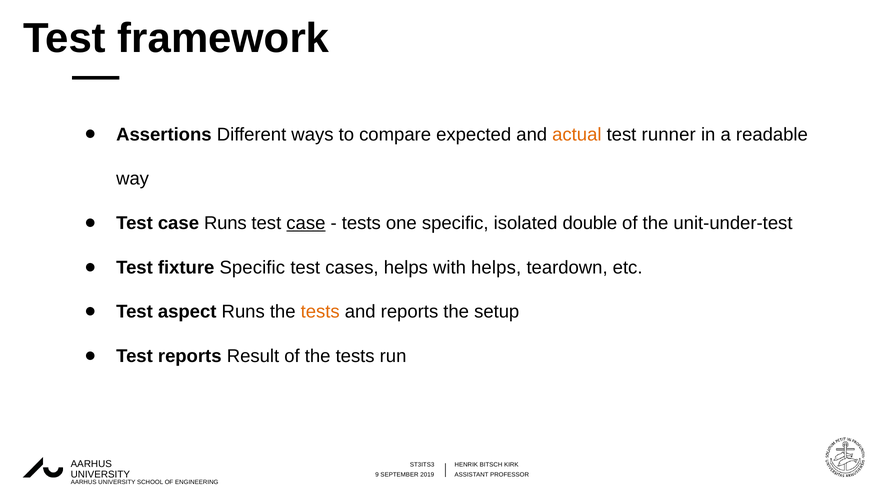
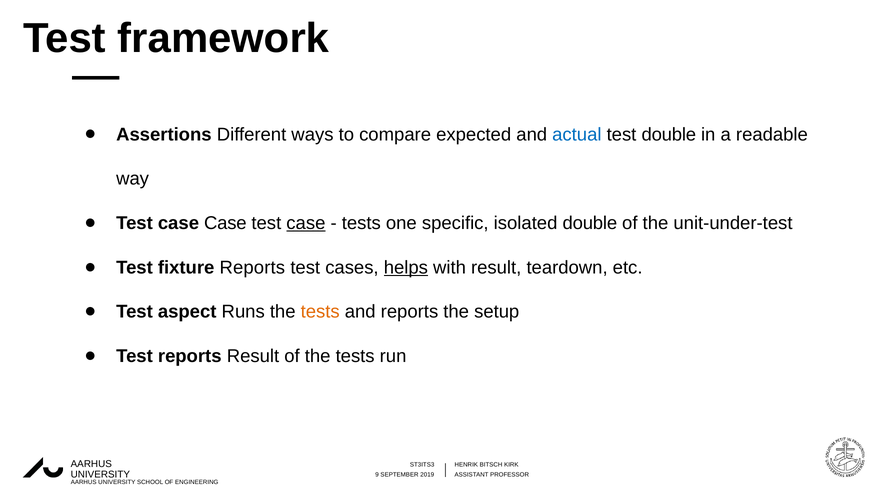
actual colour: orange -> blue (577, 135)
test runner: runner -> double (669, 135)
case Runs: Runs -> Case (225, 223)
fixture Specific: Specific -> Reports (252, 268)
helps underline: none -> present (406, 268)
with helps: helps -> result (496, 268)
